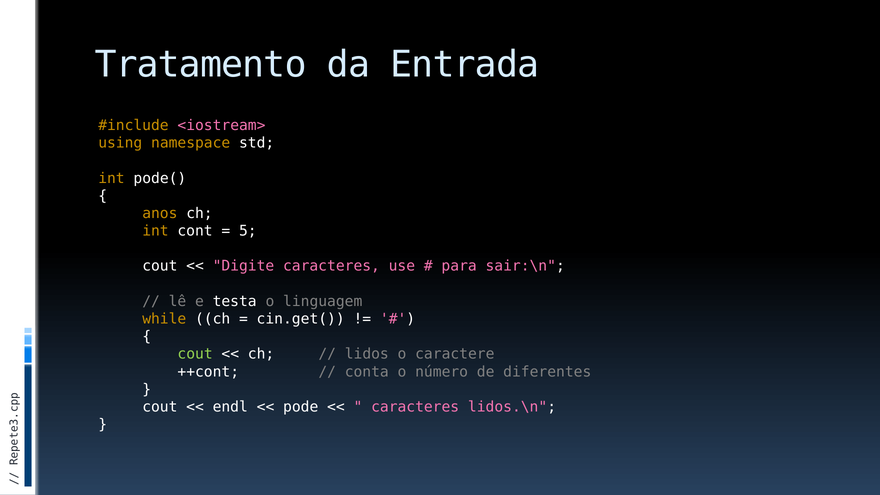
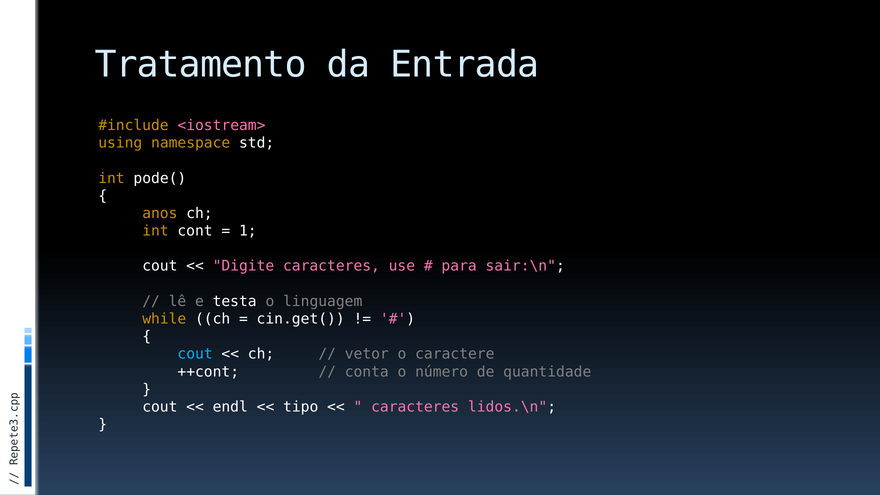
5: 5 -> 1 (248, 231)
cout colour: light green -> light blue (195, 354)
lidos: lidos -> vetor (367, 354)
diferentes: diferentes -> quantidade (547, 372)
pode: pode -> tipo (301, 407)
